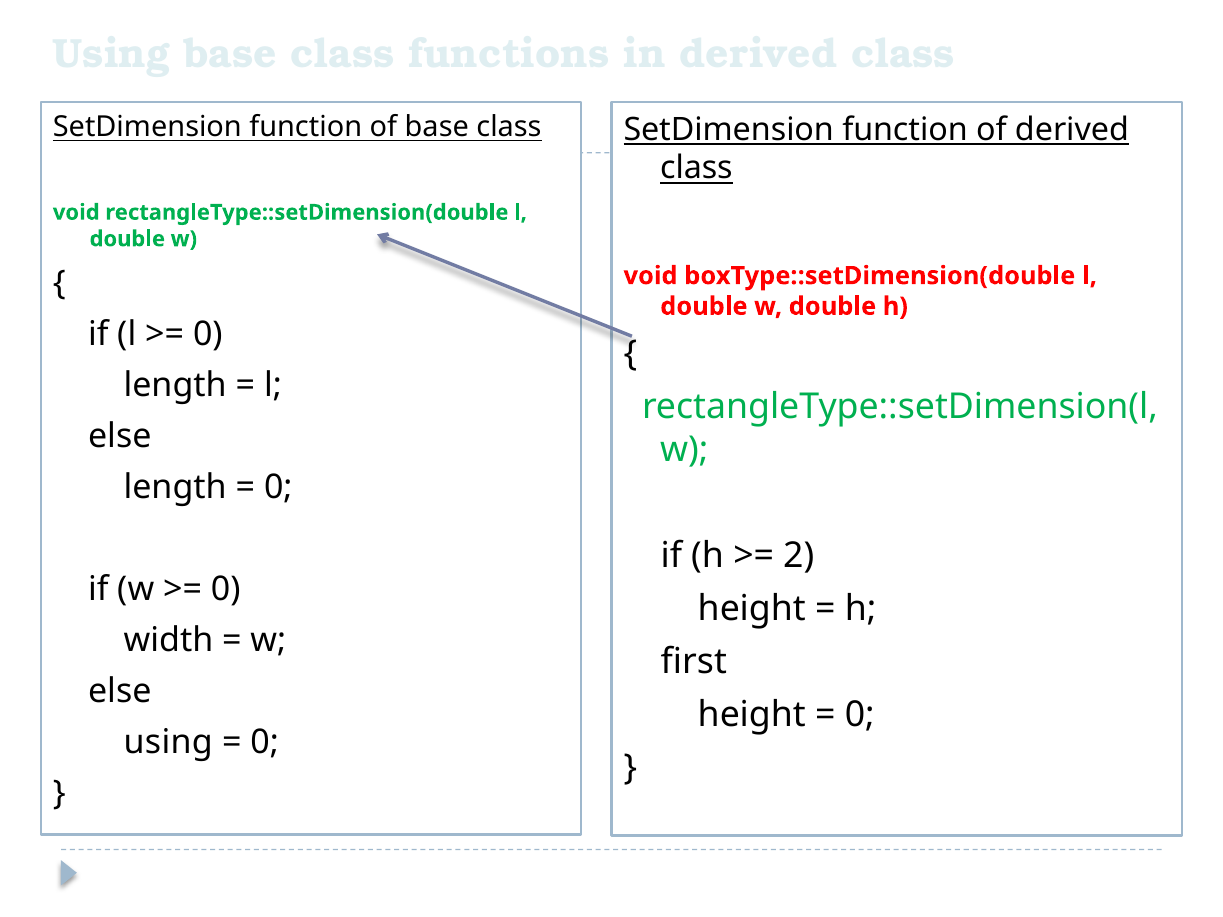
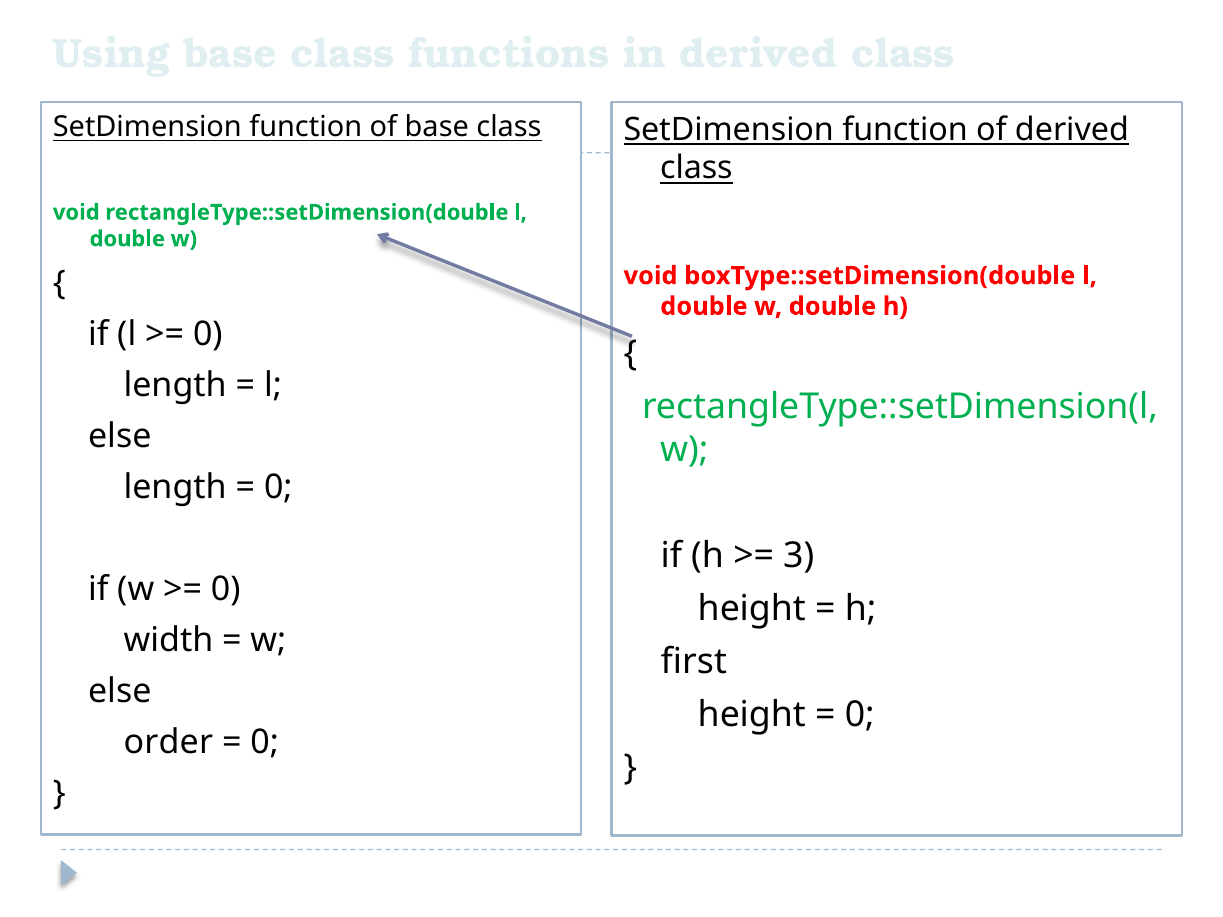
2: 2 -> 3 (799, 556)
using: using -> order (168, 743)
